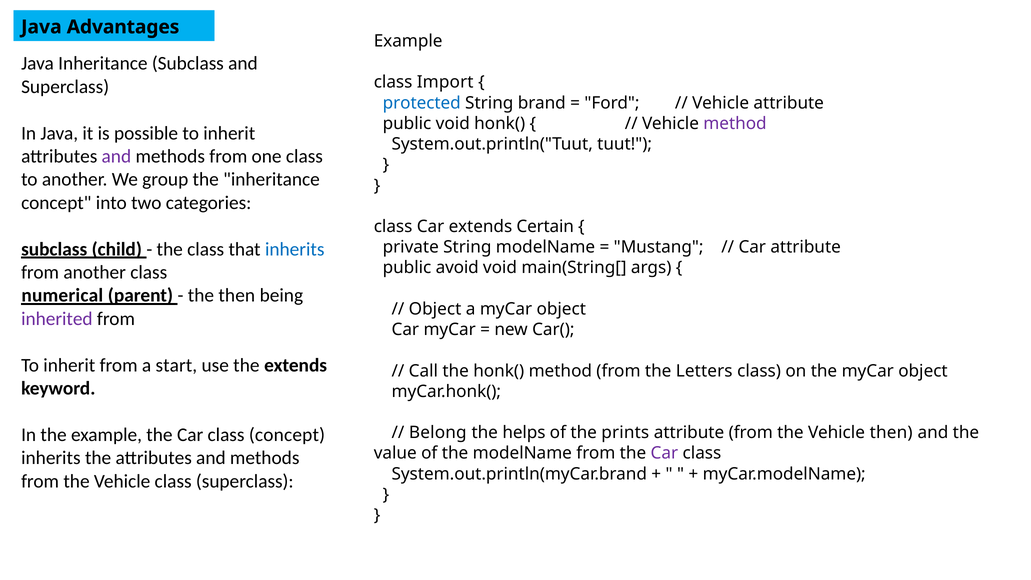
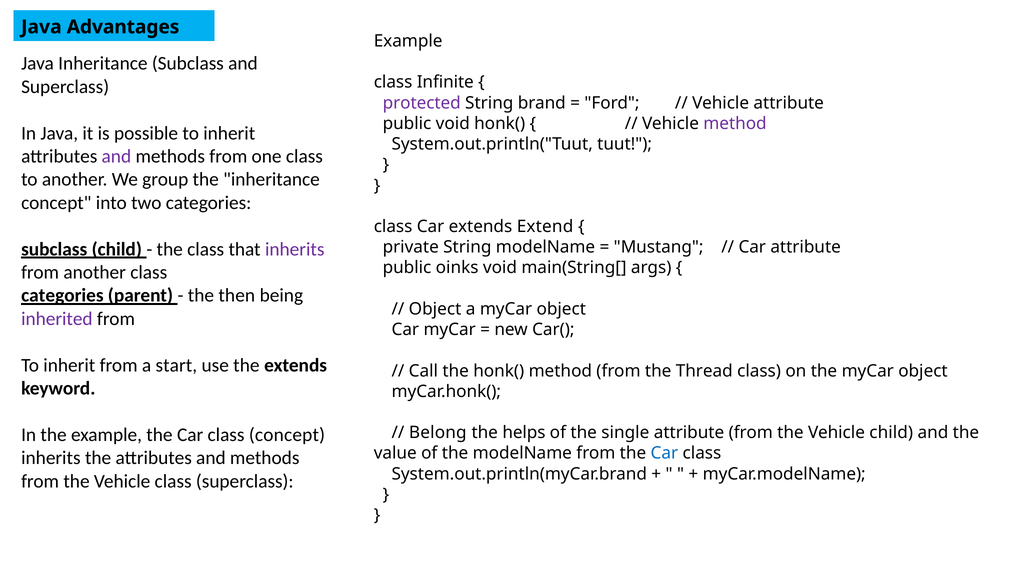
Import: Import -> Infinite (445, 82)
protected colour: blue -> purple (422, 103)
Certain: Certain -> Extend (545, 227)
inherits colour: blue -> purple (295, 249)
avoid: avoid -> oinks (457, 268)
numerical: numerical -> categories (62, 296)
Letters: Letters -> Thread (704, 371)
prints: prints -> single (625, 433)
Vehicle then: then -> child (891, 433)
Car colour: purple -> blue (664, 453)
